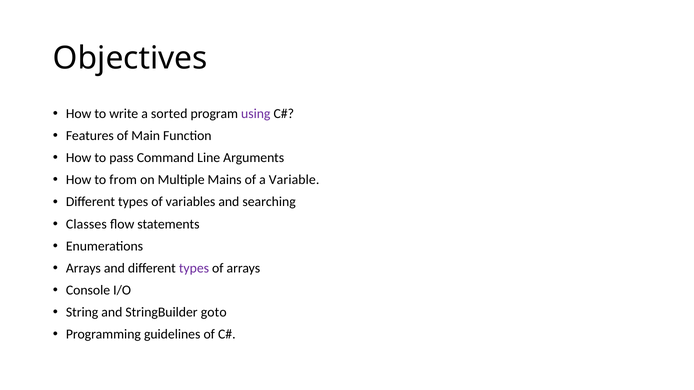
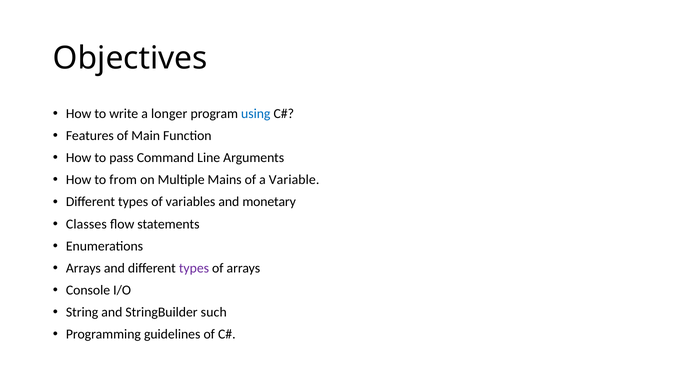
sorted: sorted -> longer (169, 114)
using colour: purple -> blue (256, 114)
searching: searching -> monetary (269, 202)
goto: goto -> such (214, 312)
